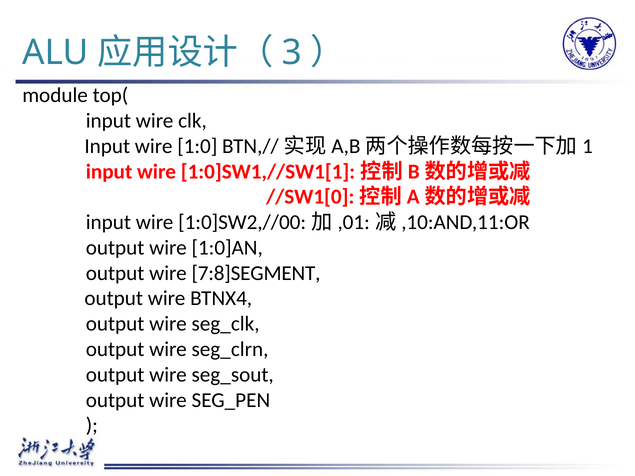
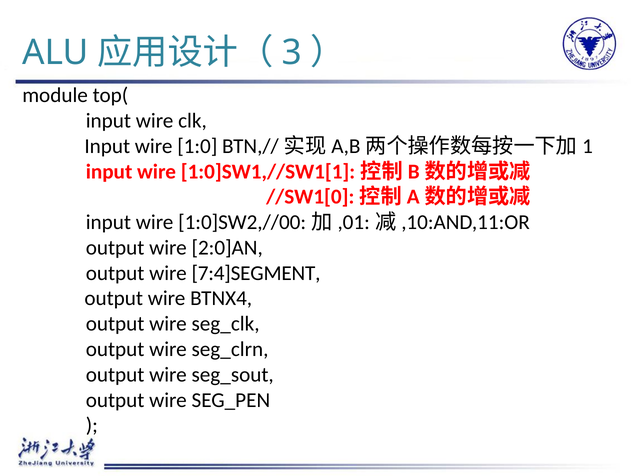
1:0]AN: 1:0]AN -> 2:0]AN (227, 248)
7:8]SEGMENT: 7:8]SEGMENT -> 7:4]SEGMENT (256, 273)
